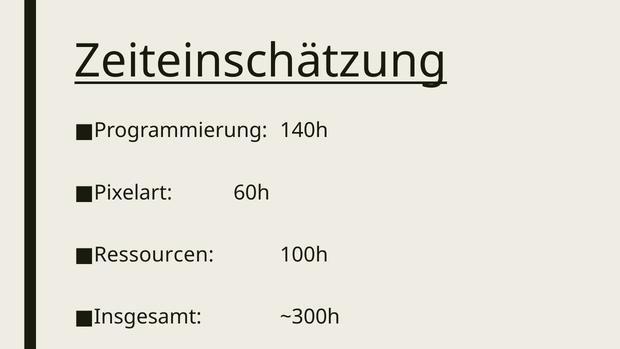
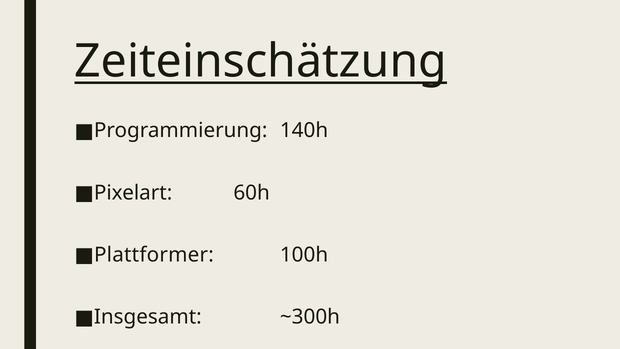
Ressourcen: Ressourcen -> Plattformer (154, 255)
